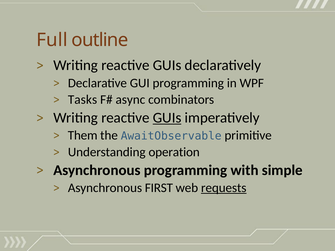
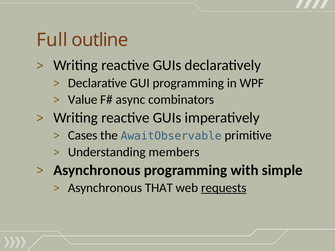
Tasks: Tasks -> Value (83, 100)
GUIs underline: present -> none (167, 118)
Them: Them -> Cases (83, 136)
operation: operation -> members (174, 152)
FIRST: FIRST -> THAT (159, 188)
